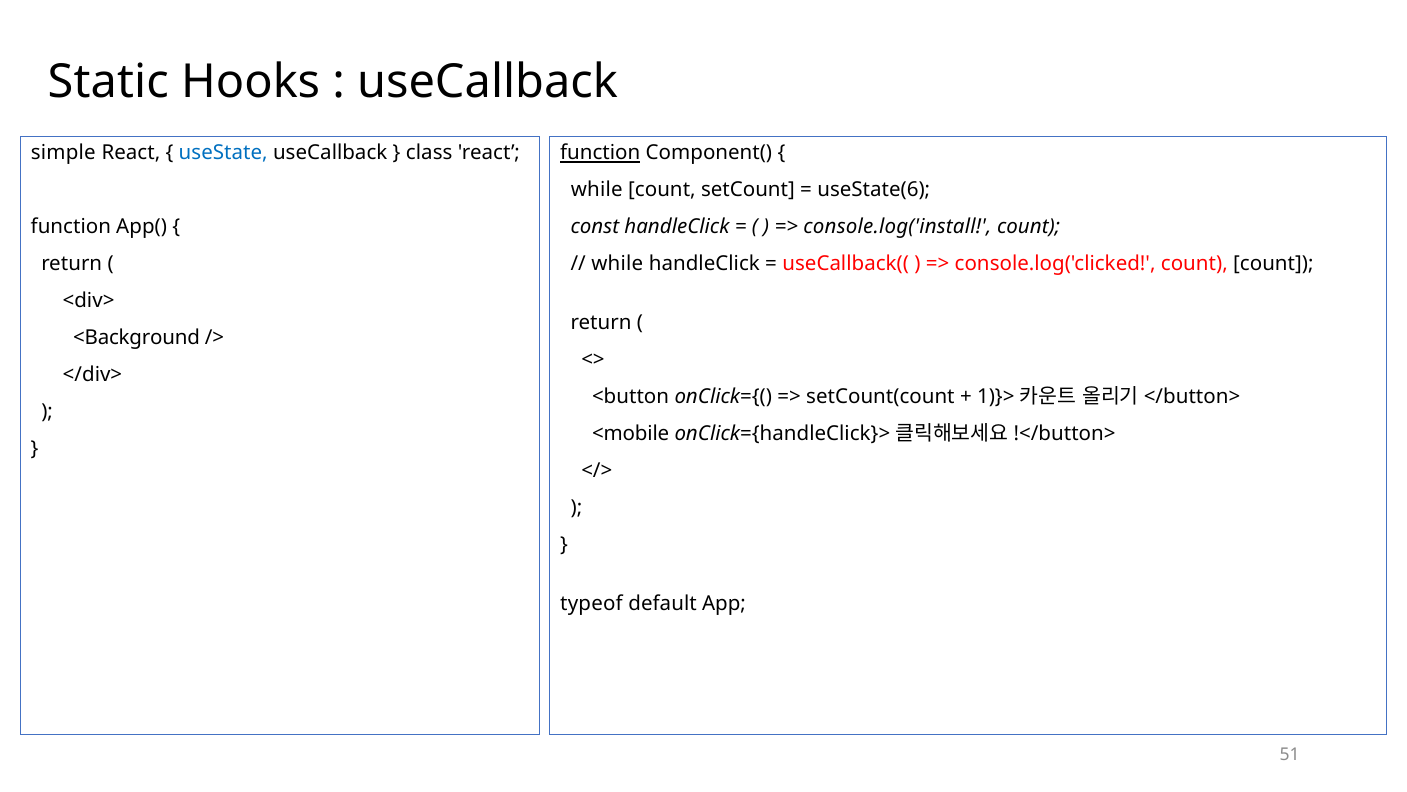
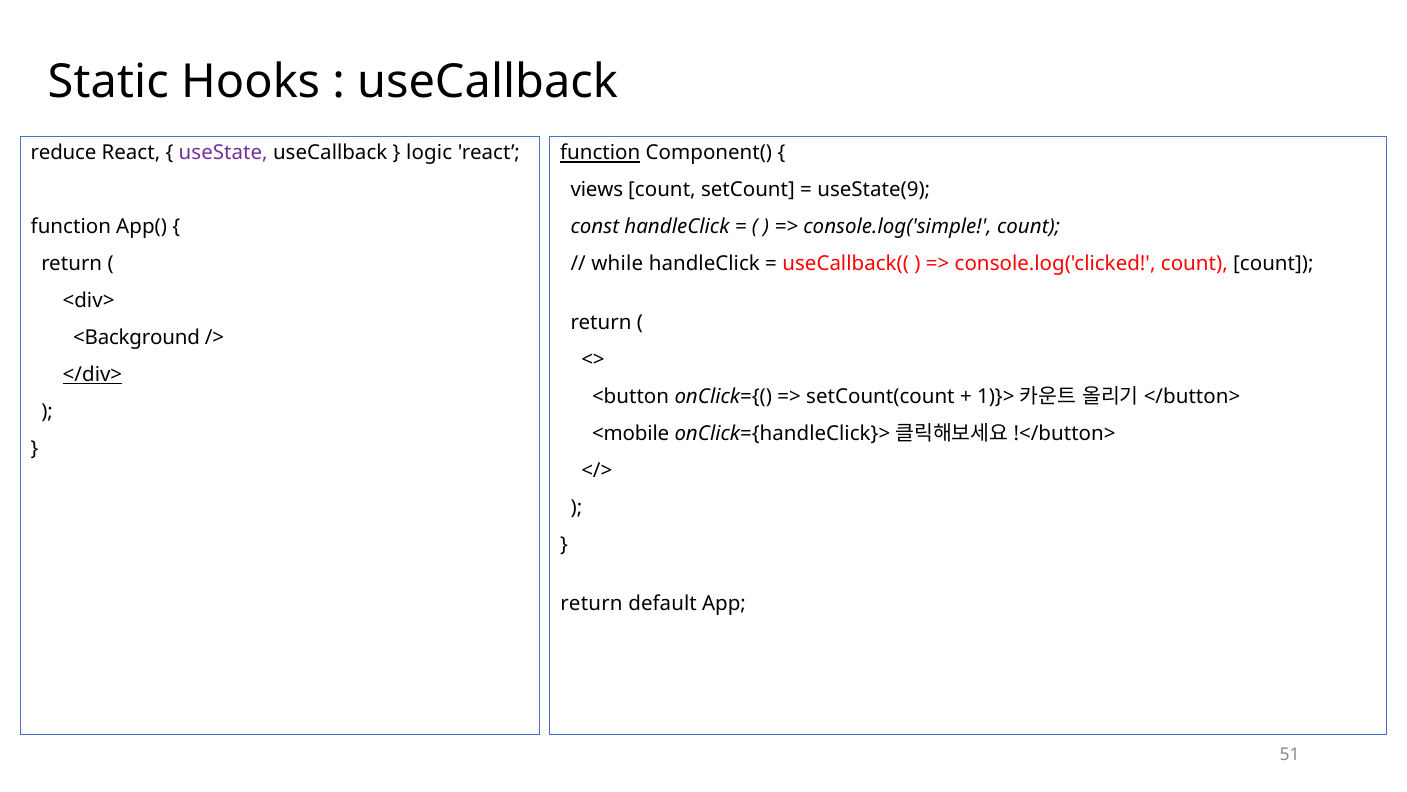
simple: simple -> reduce (64, 153)
useState colour: blue -> purple (223, 153)
class: class -> logic (429, 153)
while: while -> views (597, 190)
useState(6: useState(6 -> useState(9 (874, 190)
console.log('install: console.log('install -> console.log('simple (898, 227)
</div> underline: none -> present (92, 374)
typeof: typeof -> return (591, 603)
